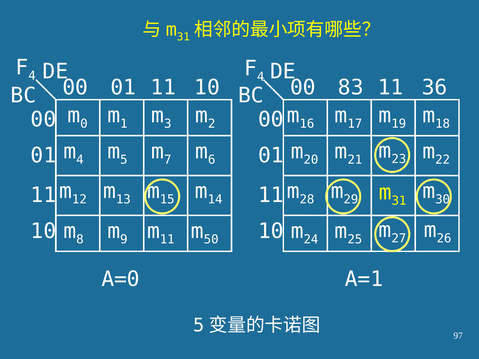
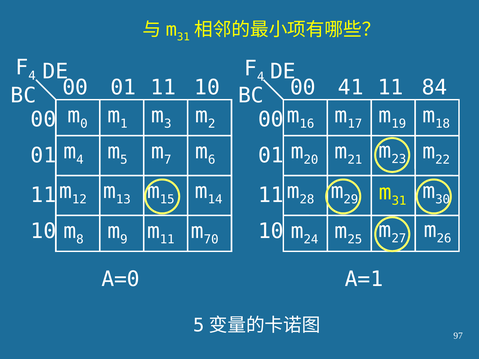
83: 83 -> 41 (351, 88)
36: 36 -> 84 (435, 88)
50: 50 -> 70 (211, 240)
